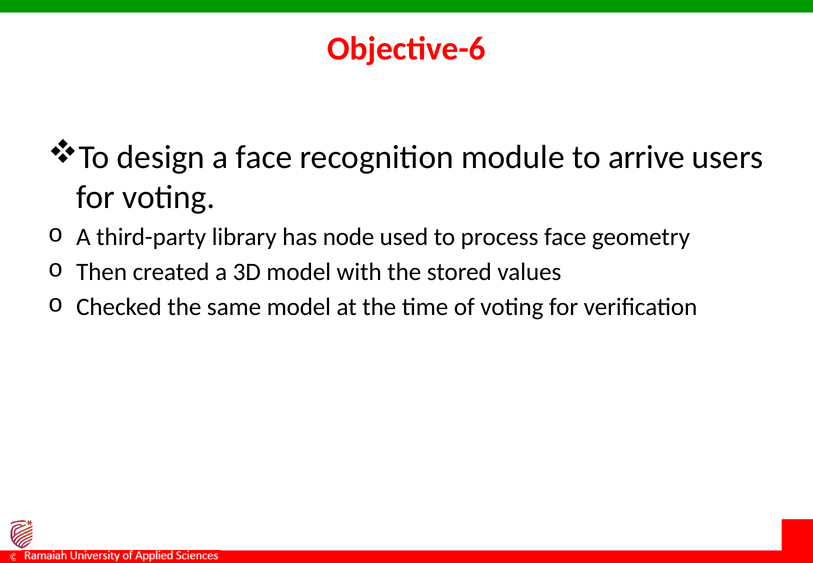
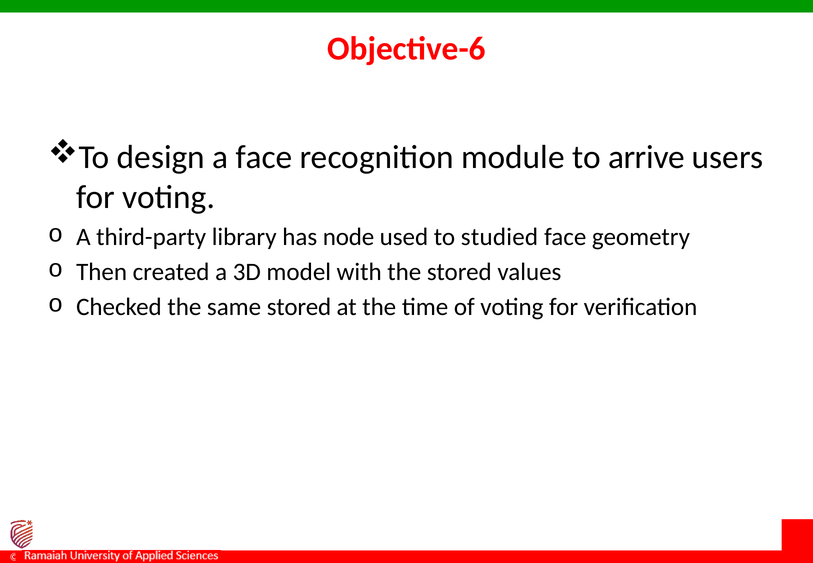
process: process -> studied (499, 237)
same model: model -> stored (299, 307)
